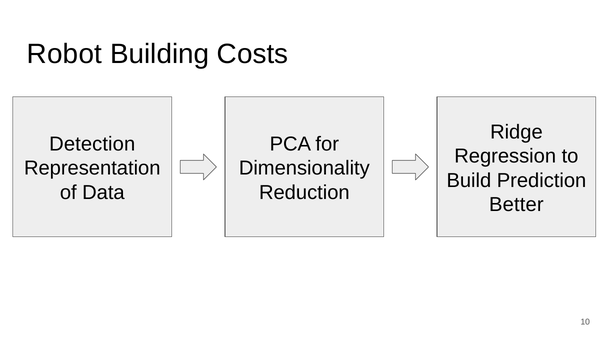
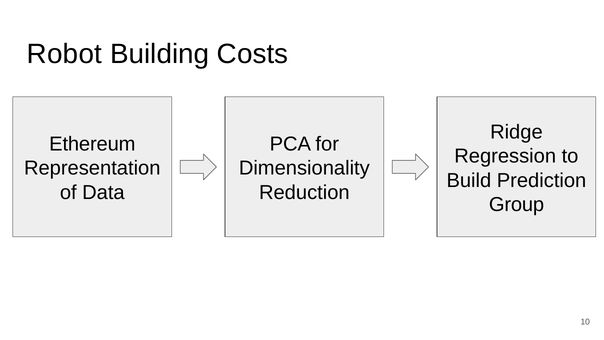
Detection: Detection -> Ethereum (92, 144)
Better: Better -> Group (517, 204)
